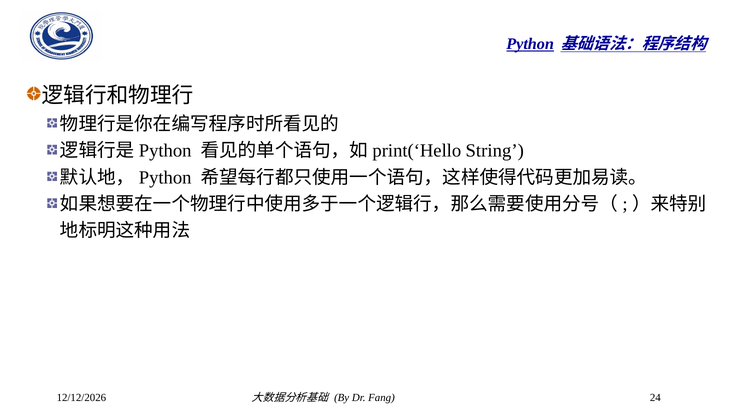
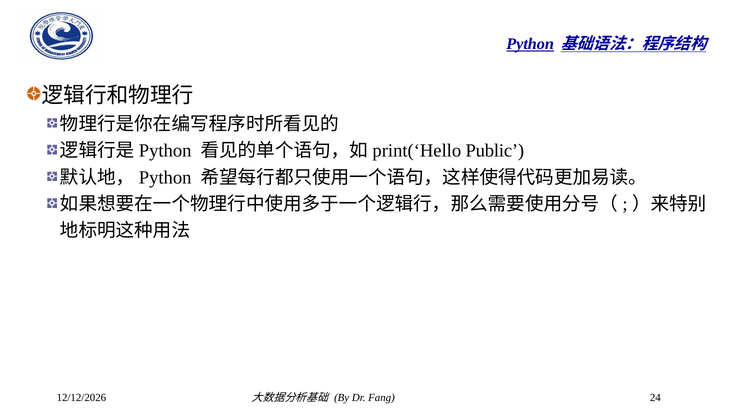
String: String -> Public (495, 151)
